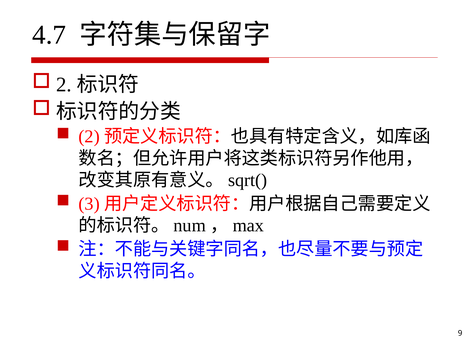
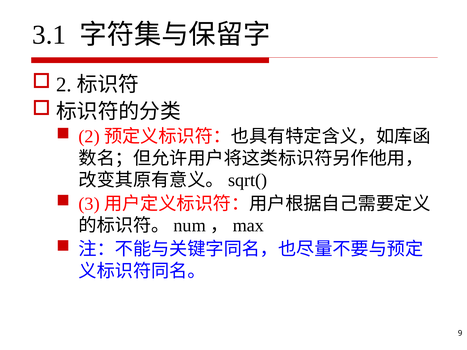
4.7: 4.7 -> 3.1 (49, 35)
